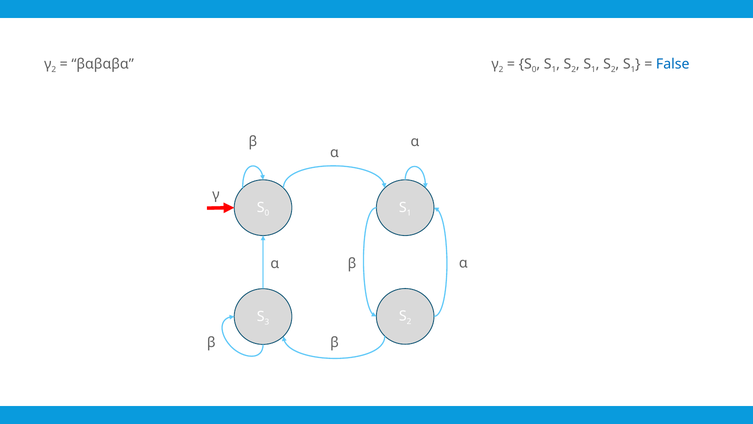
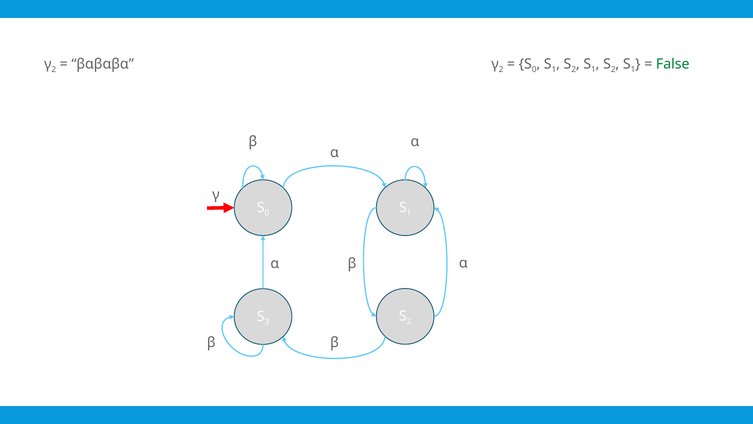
False colour: blue -> green (673, 64)
